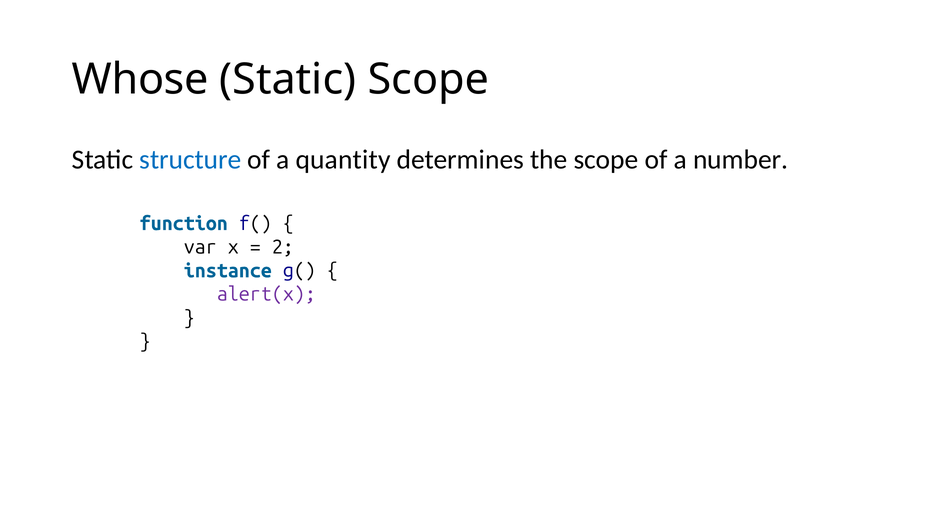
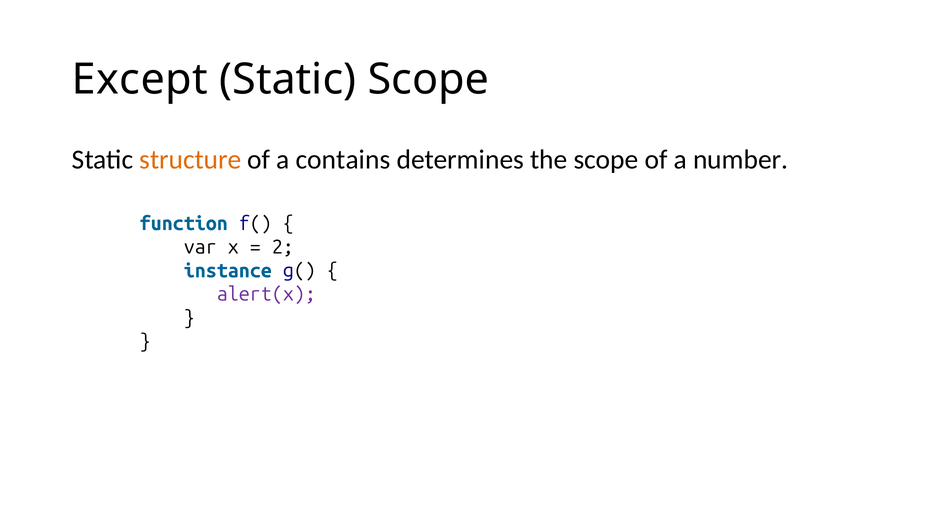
Whose: Whose -> Except (140, 79)
structure colour: blue -> orange (190, 159)
quantity: quantity -> contains (343, 159)
